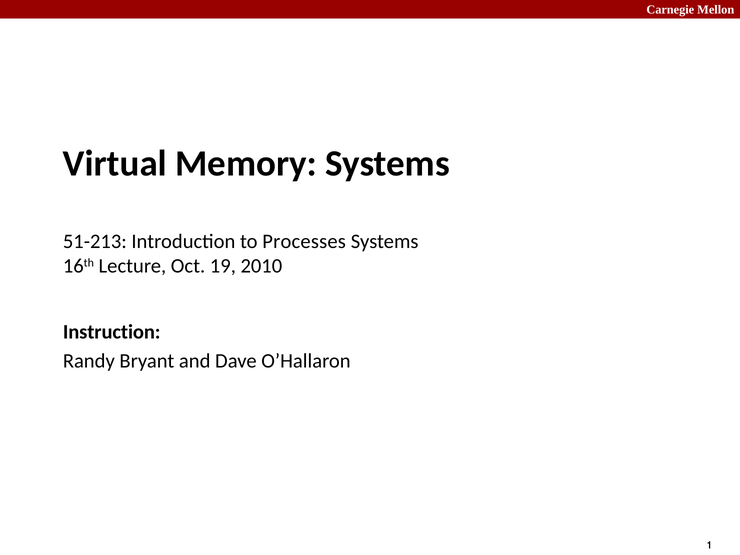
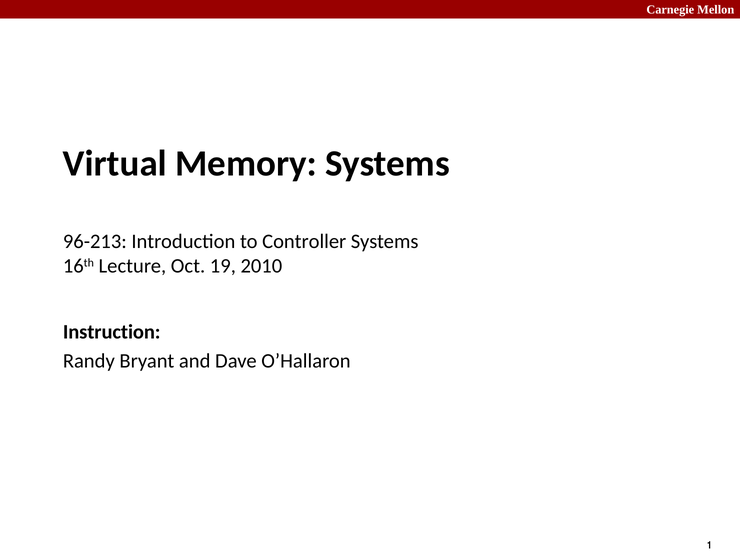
51-213: 51-213 -> 96-213 (95, 241)
Processes: Processes -> Controller (304, 241)
